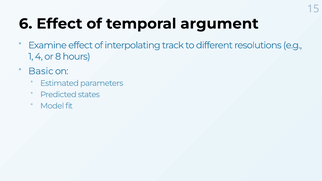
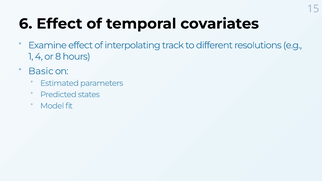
argument: argument -> covariates (220, 24)
